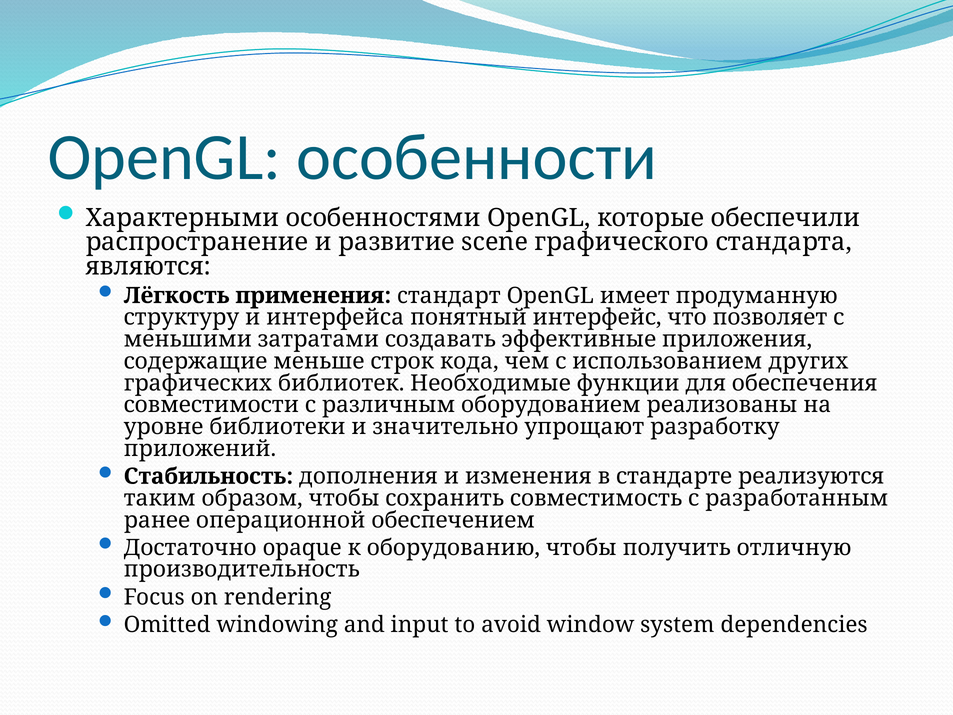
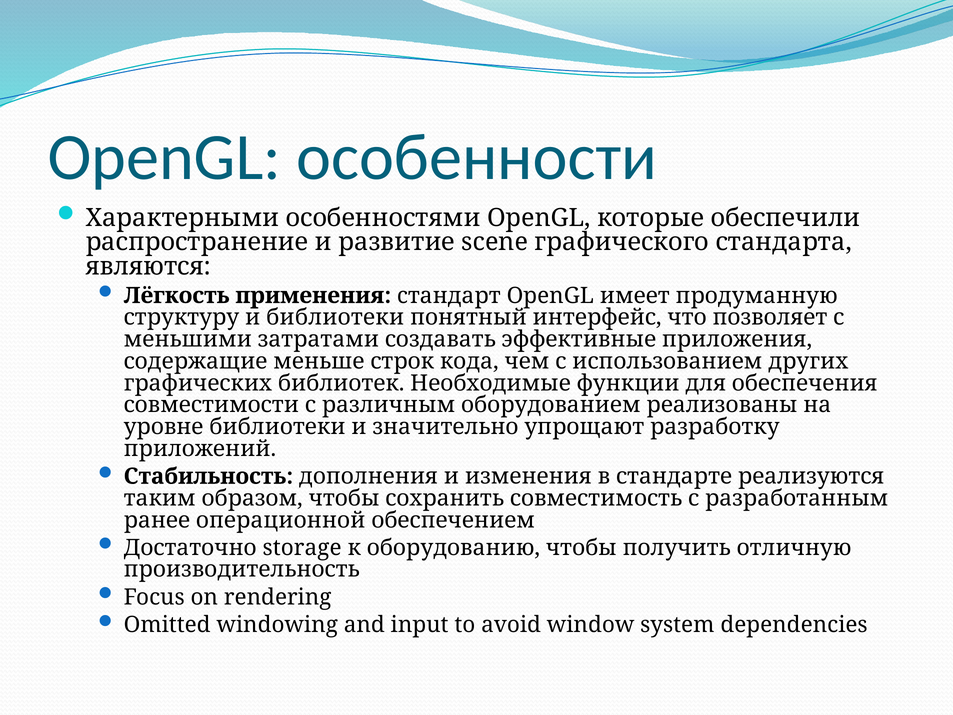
и интерфейса: интерфейса -> библиотеки (335, 317)
opaque: opaque -> storage (302, 547)
